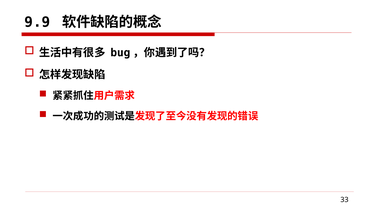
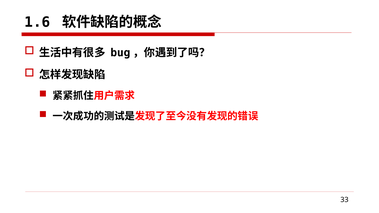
9.9: 9.9 -> 1.6 (37, 22)
